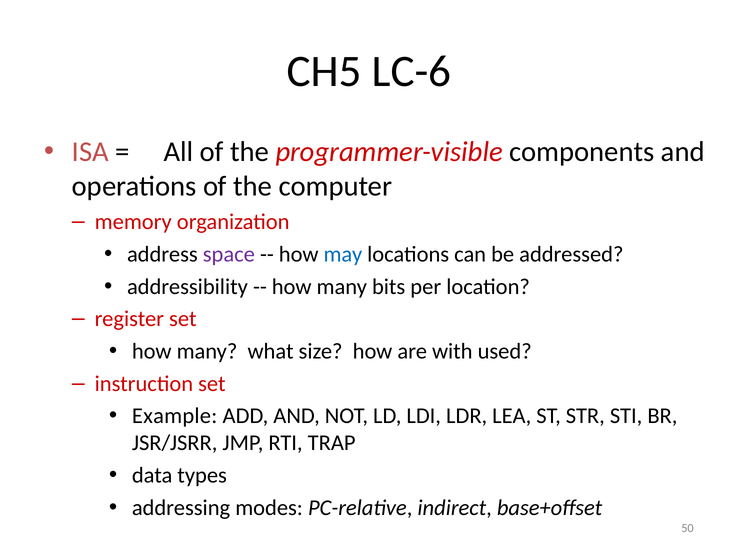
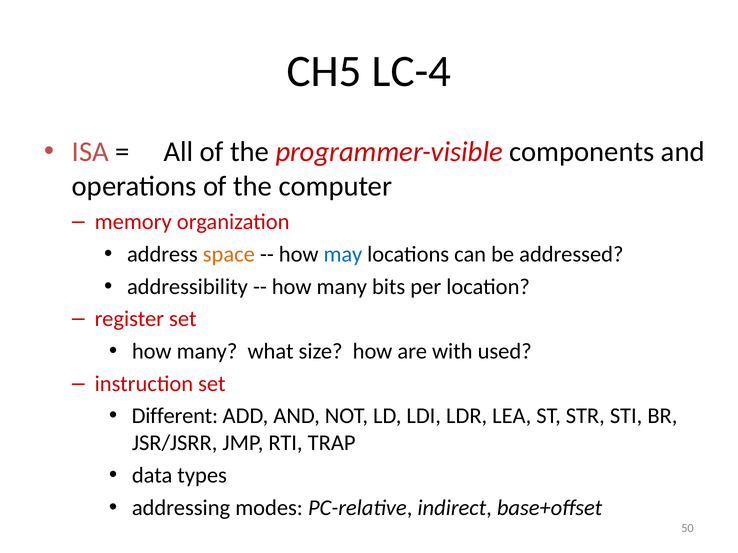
LC-6: LC-6 -> LC-4 (411, 71)
space colour: purple -> orange (229, 255)
Example: Example -> Different (175, 416)
